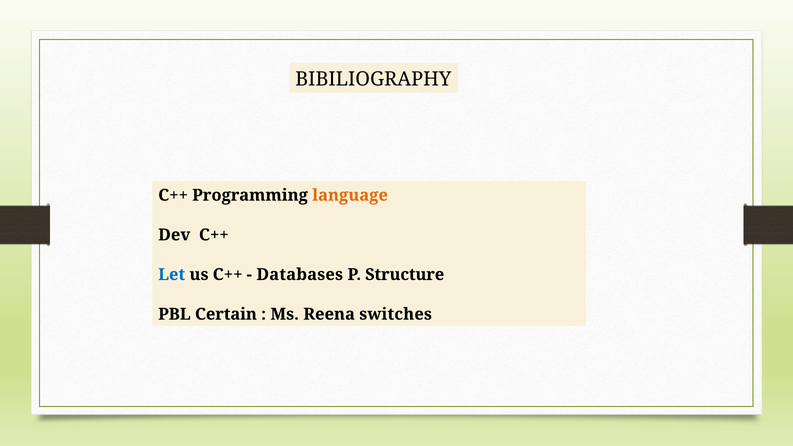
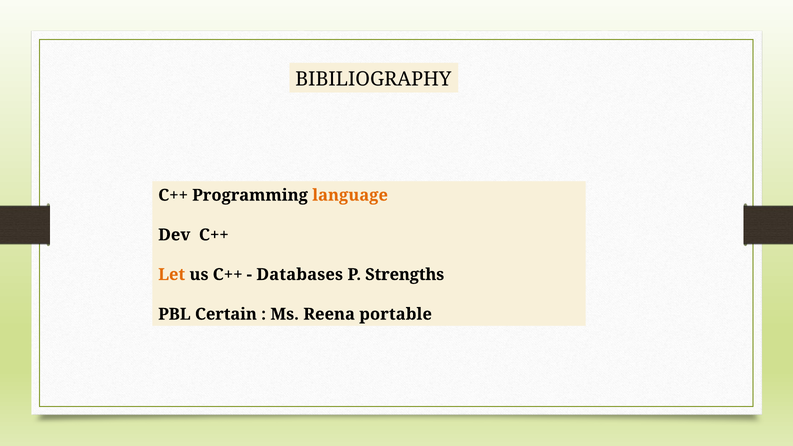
Let colour: blue -> orange (172, 275)
Structure: Structure -> Strengths (405, 275)
switches: switches -> portable (396, 314)
